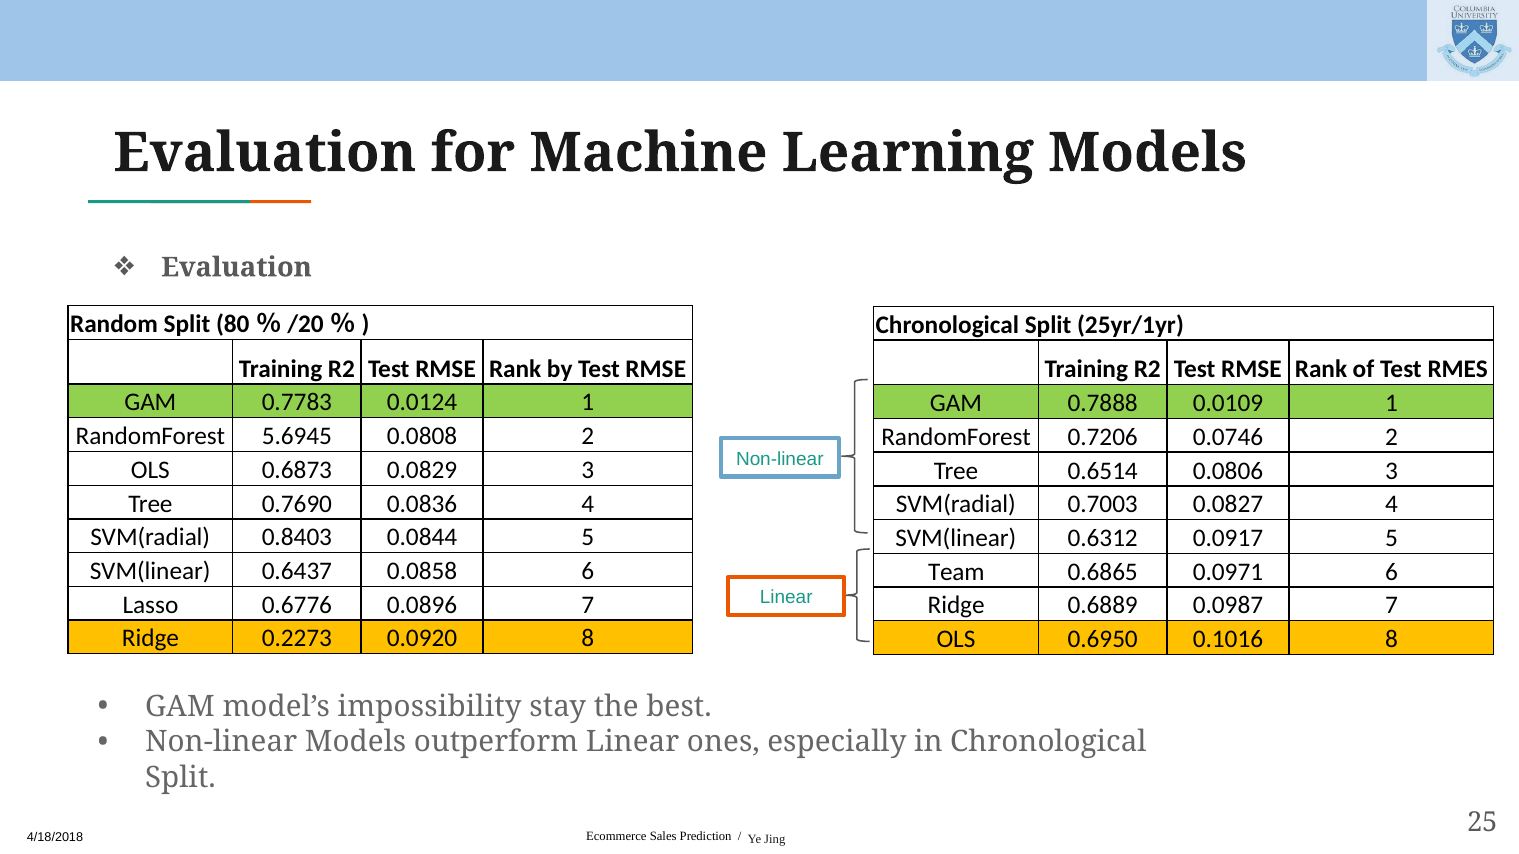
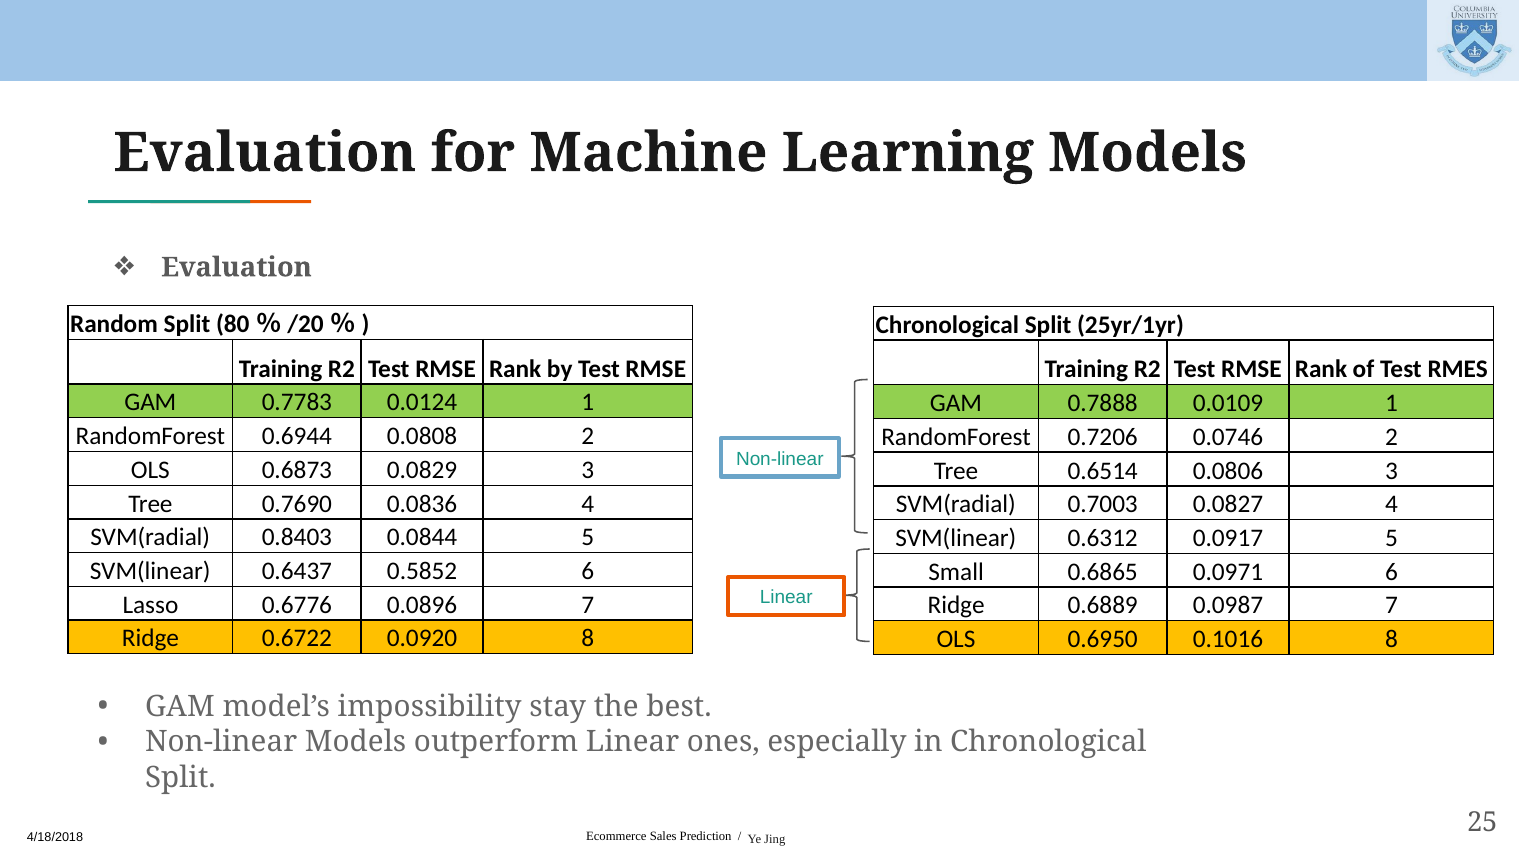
5.6945: 5.6945 -> 0.6944 (297, 437)
0.0858: 0.0858 -> 0.5852 (422, 572)
Team: Team -> Small (956, 572)
0.2273: 0.2273 -> 0.6722 (297, 639)
